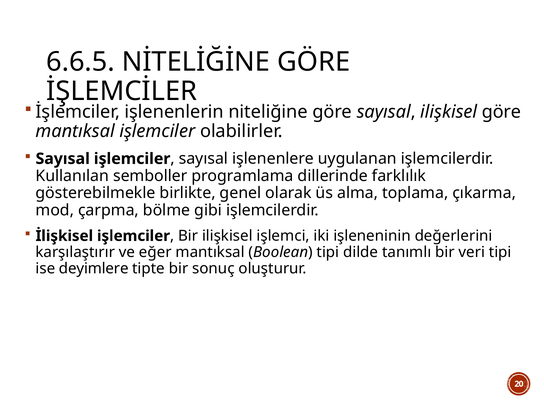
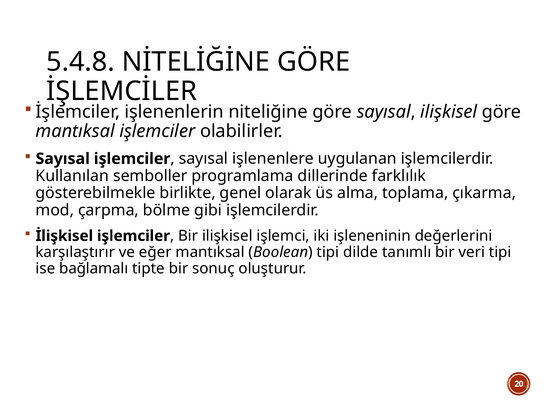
6.6.5: 6.6.5 -> 5.4.8 (80, 62)
deyimlere: deyimlere -> bağlamalı (94, 269)
